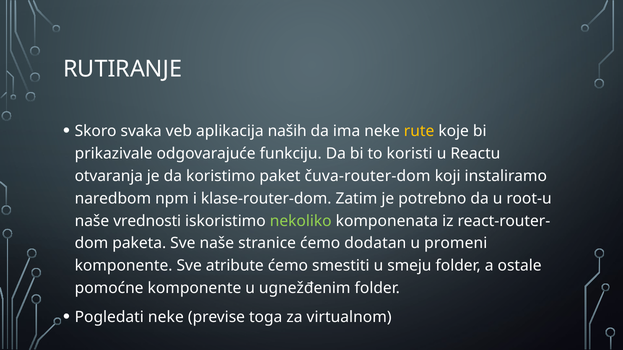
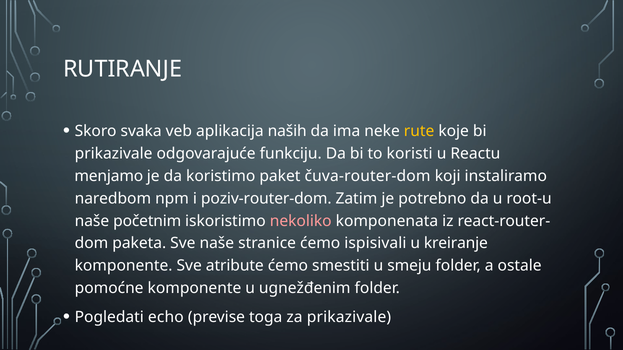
otvaranja: otvaranja -> menjamo (109, 176)
klase-router-dom: klase-router-dom -> poziv-router-dom (266, 199)
vrednosti: vrednosti -> početnim (147, 221)
nekoliko colour: light green -> pink (301, 221)
dodatan: dodatan -> ispisivali (375, 244)
promeni: promeni -> kreiranje (456, 244)
Pogledati neke: neke -> echo (166, 317)
za virtualnom: virtualnom -> prikazivale (349, 317)
